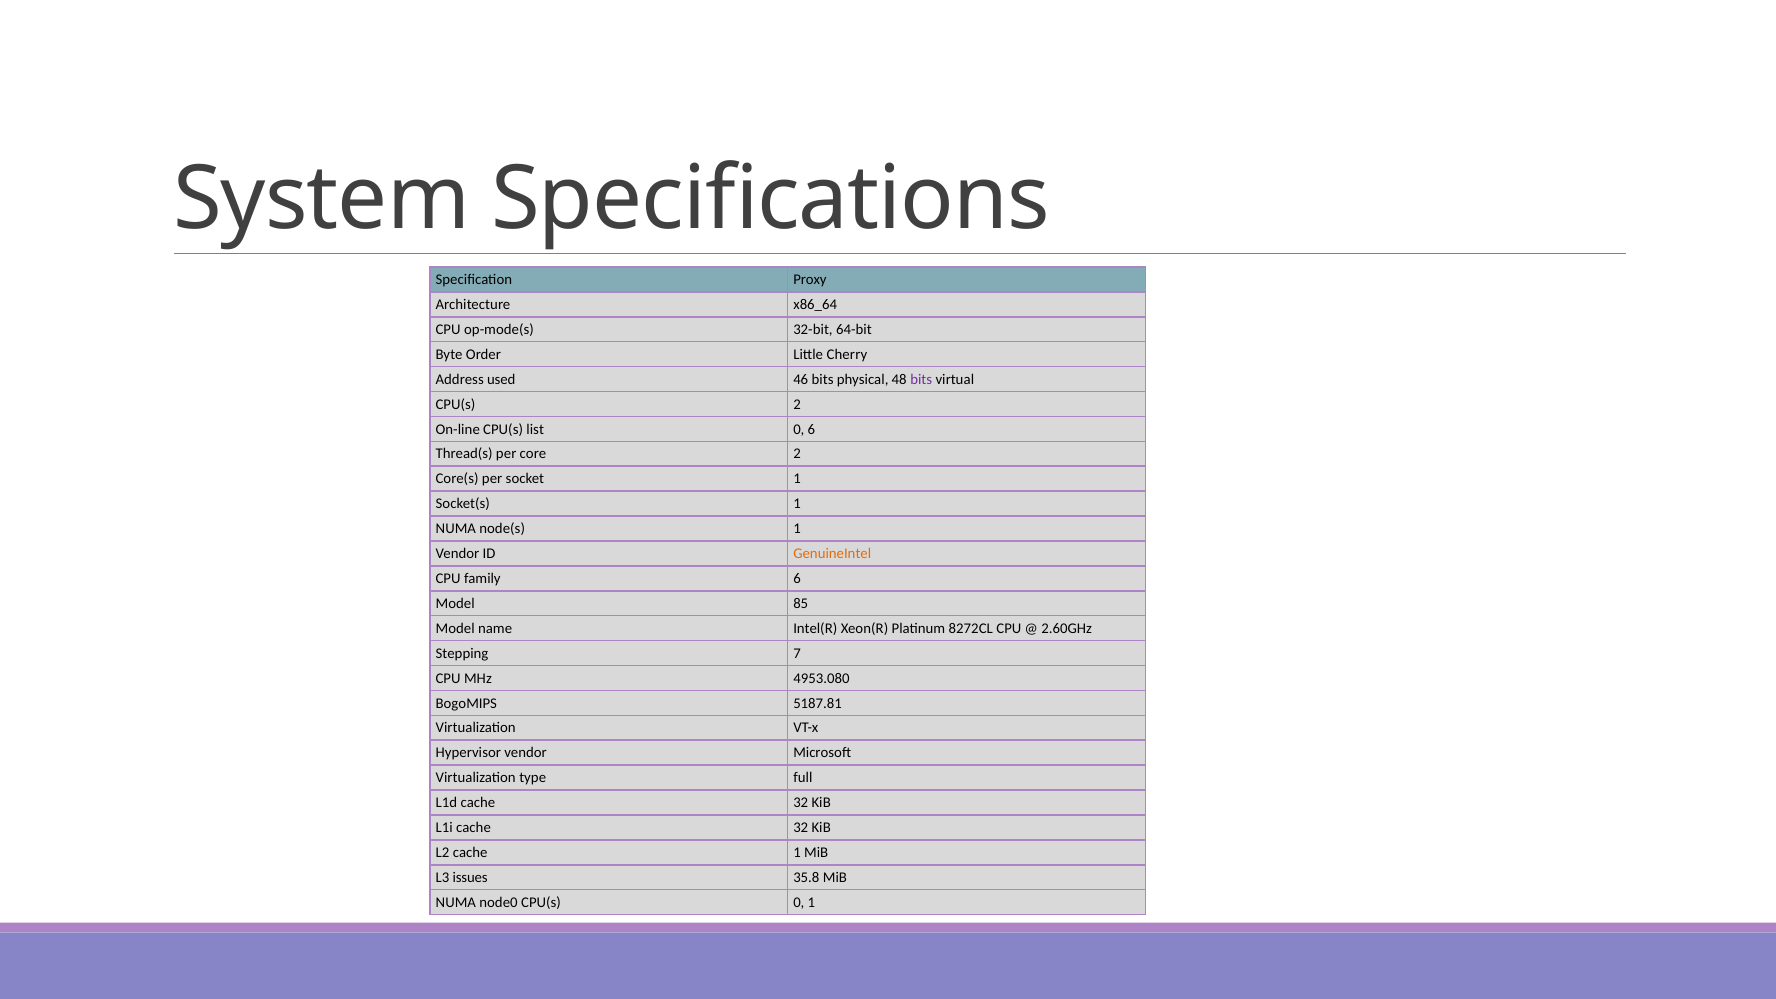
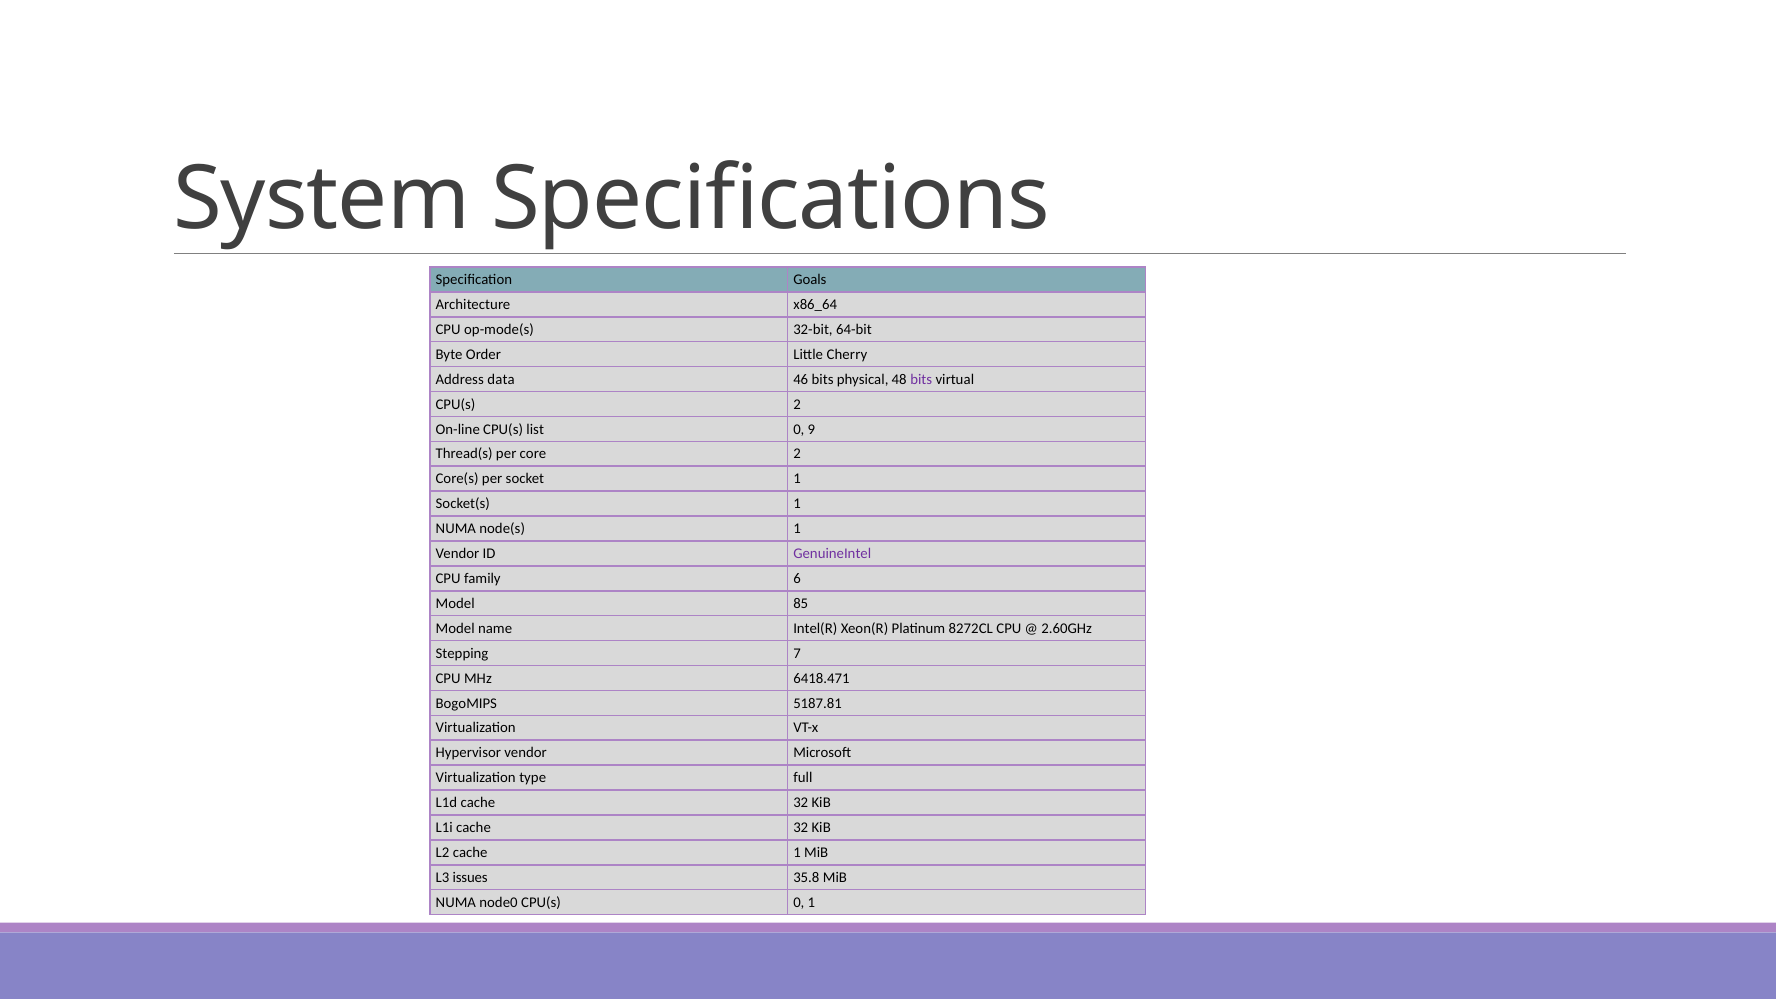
Proxy: Proxy -> Goals (810, 280)
used: used -> data (501, 379)
0 6: 6 -> 9 (811, 429)
GenuineIntel colour: orange -> purple (832, 554)
4953.080: 4953.080 -> 6418.471 (821, 678)
